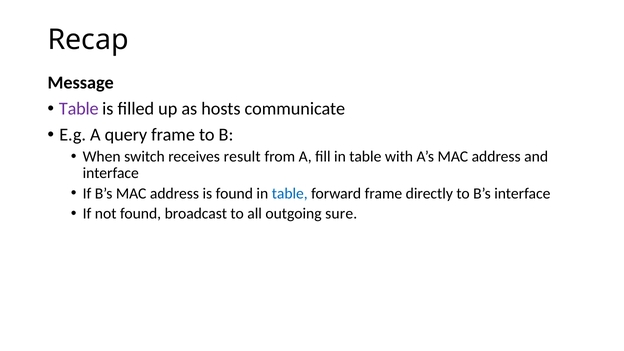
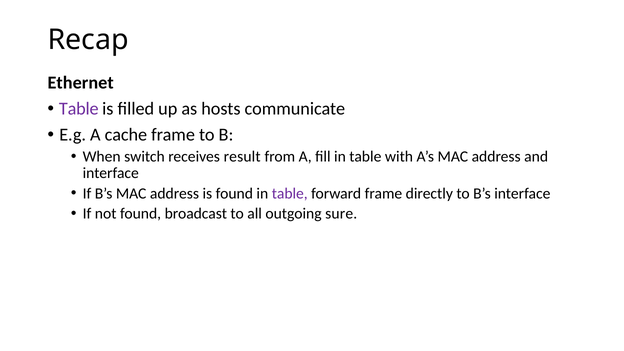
Message: Message -> Ethernet (81, 83)
query: query -> cache (126, 135)
table colour: blue -> purple (290, 193)
